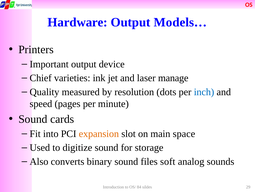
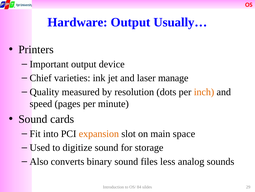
Models…: Models… -> Usually… (180, 22)
inch colour: blue -> orange (204, 92)
soft: soft -> less (168, 161)
